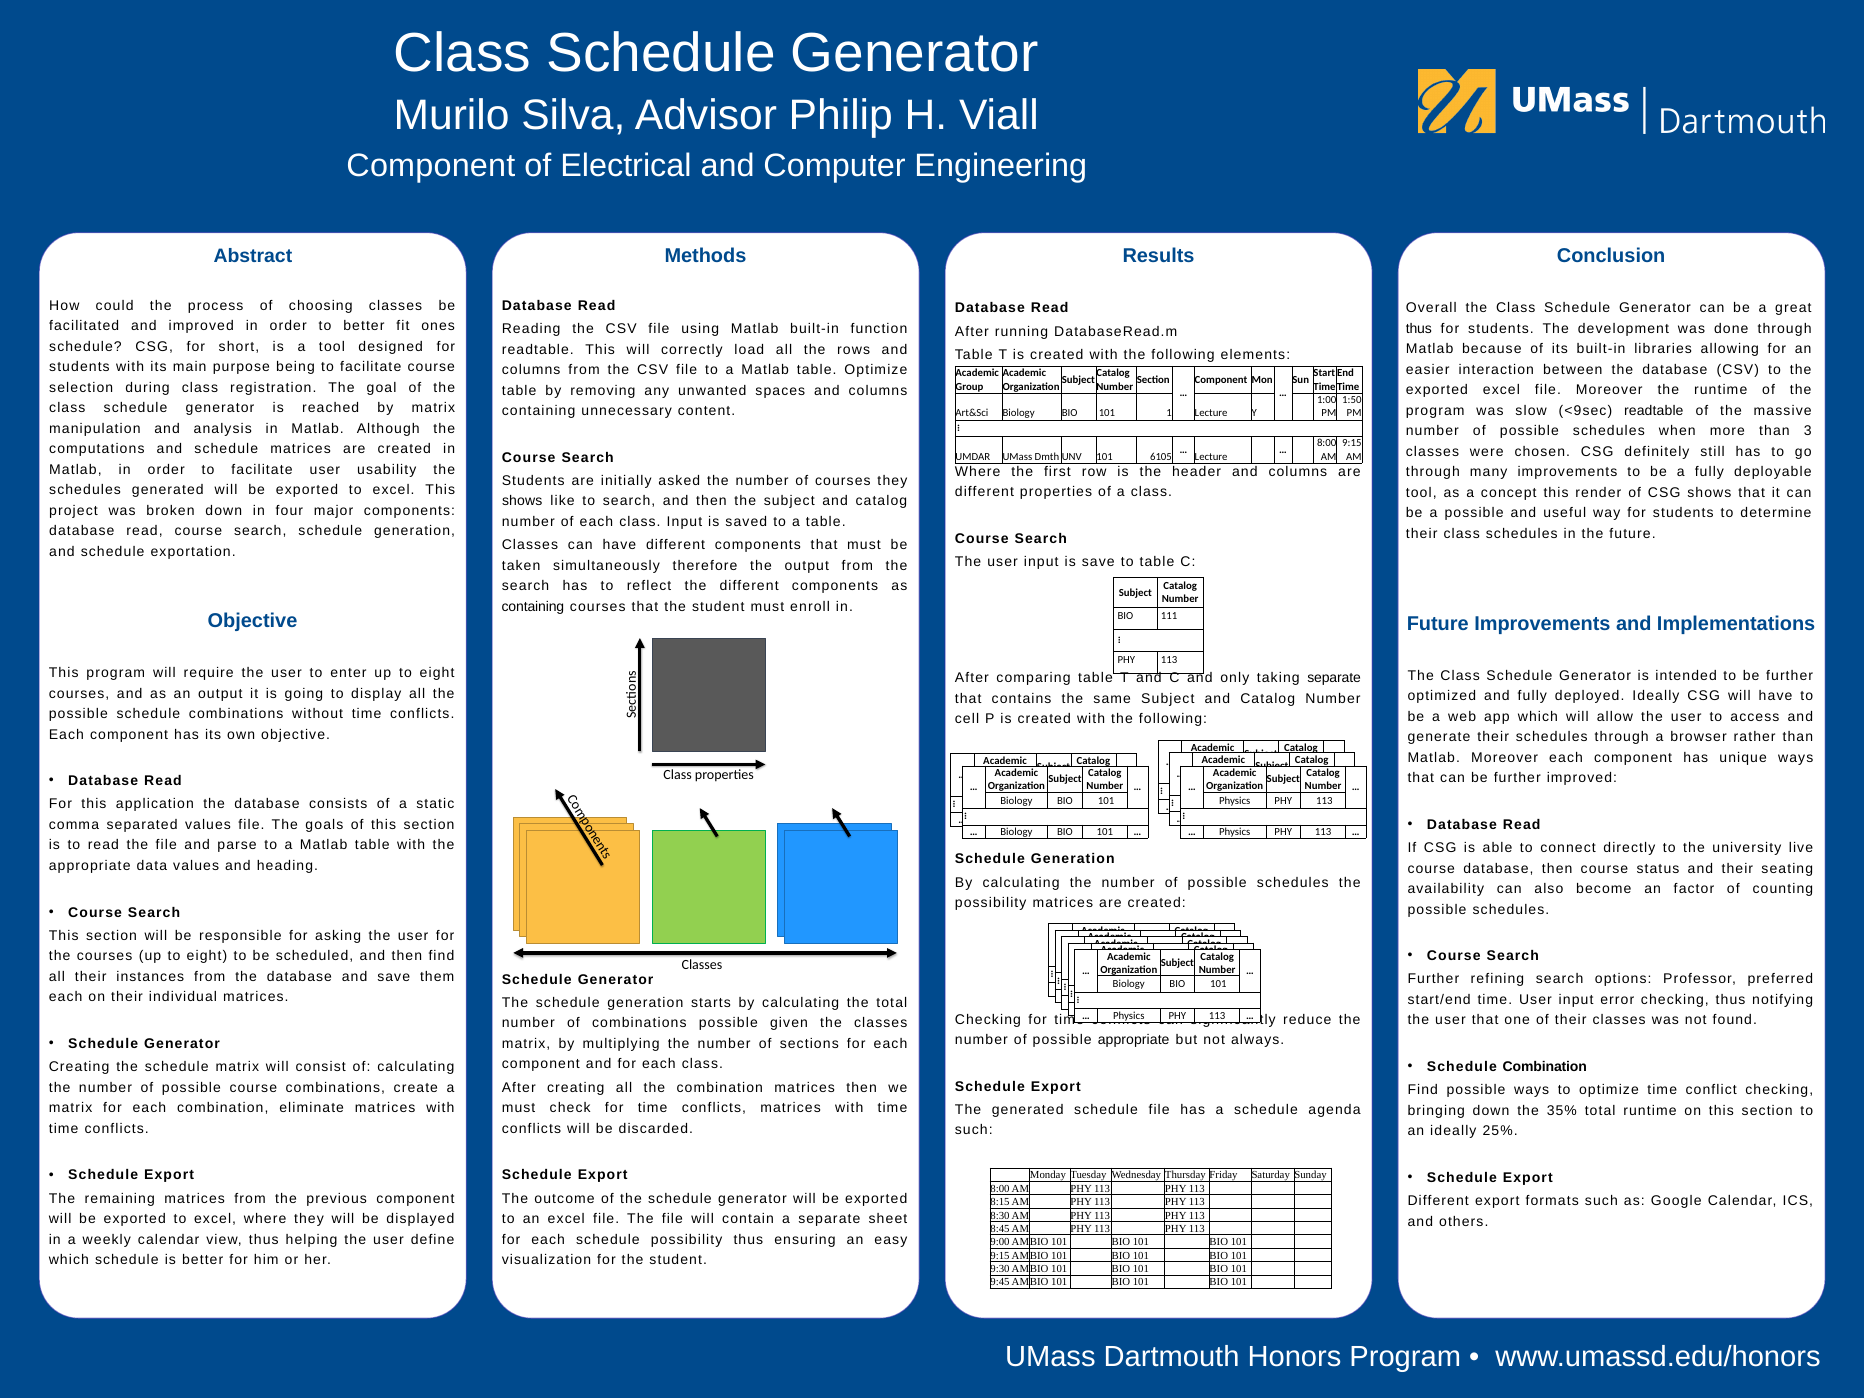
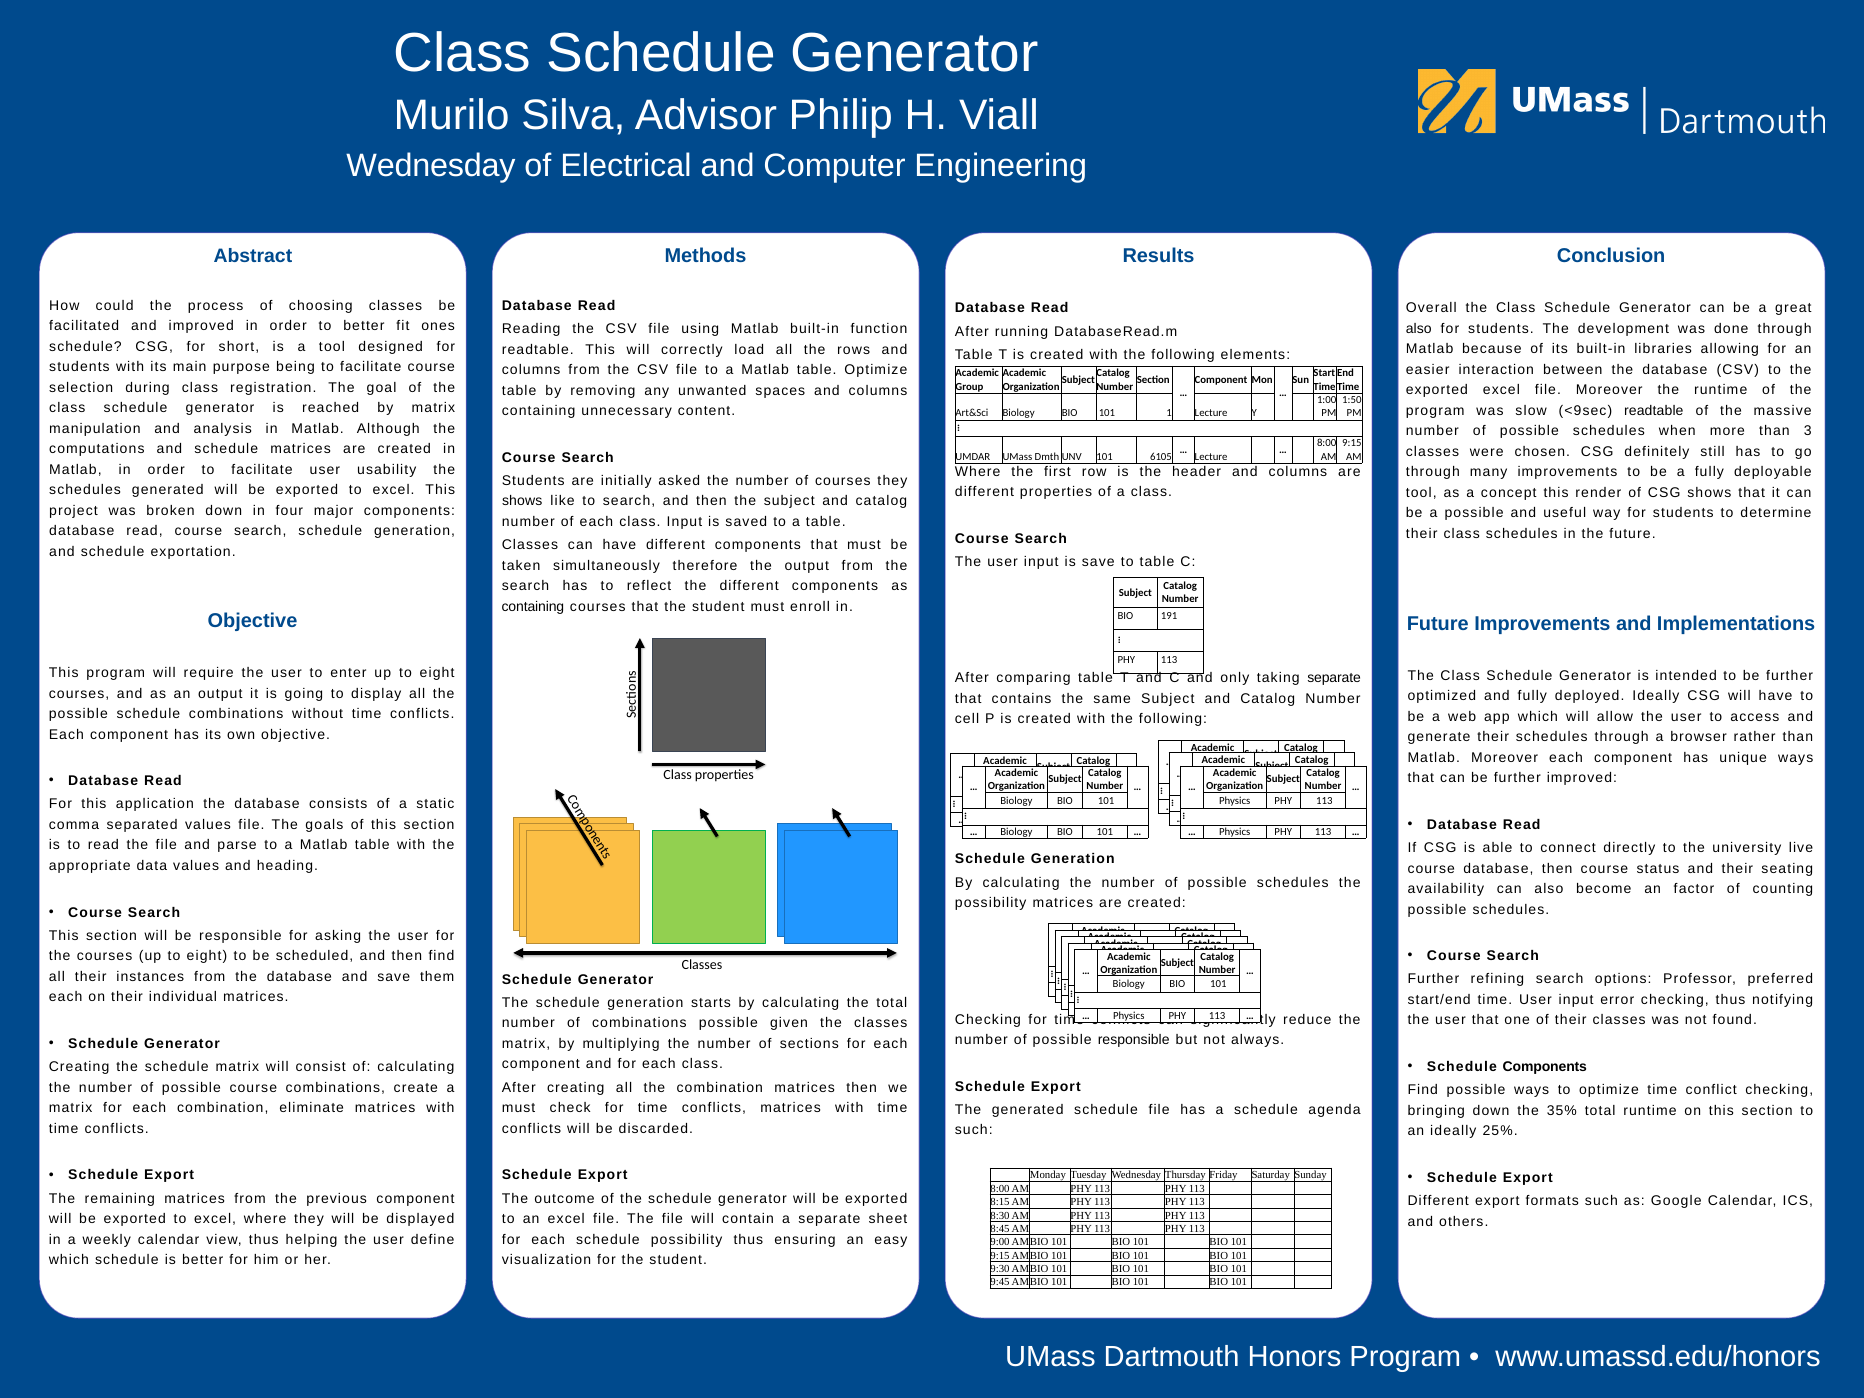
Component: Component -> Wednesday (431, 166)
thus: thus -> also (1419, 329)
111: 111 -> 191 (1169, 616)
possible appropriate: appropriate -> responsible (1134, 1040)
Schedule Combination: Combination -> Components (1545, 1067)
